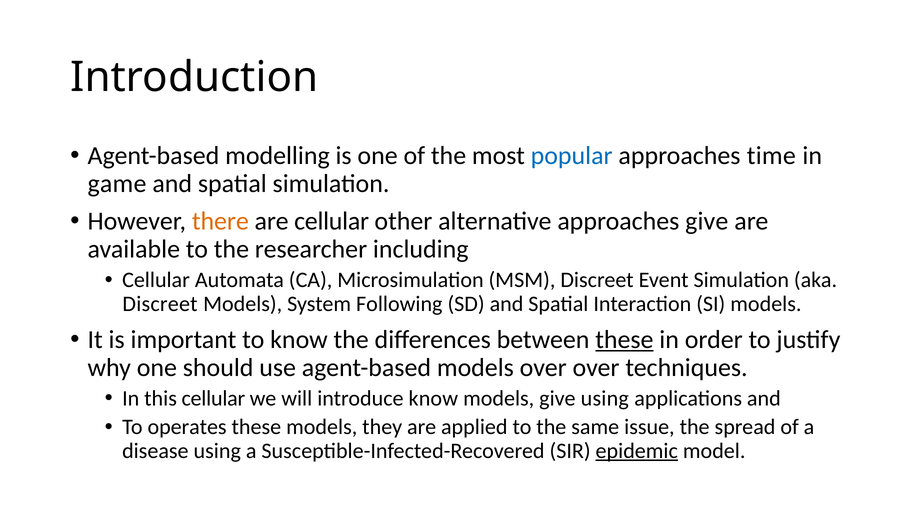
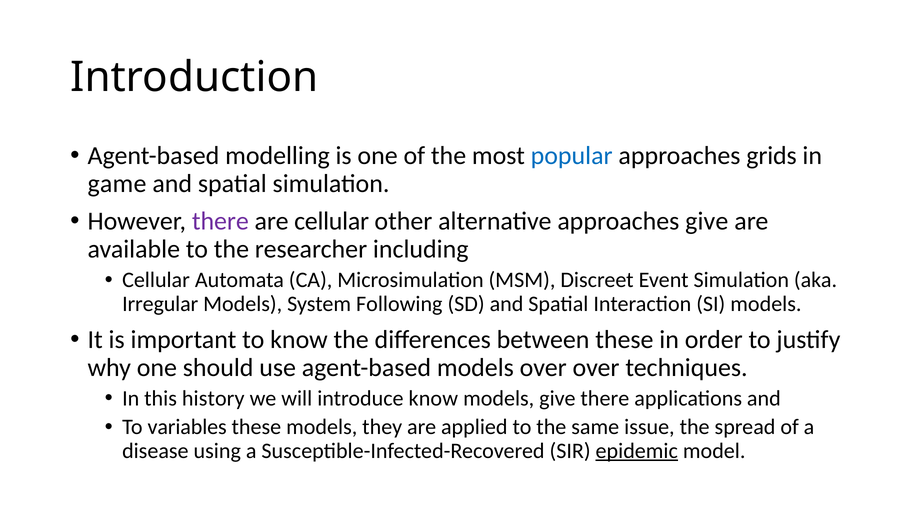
time: time -> grids (772, 155)
there colour: orange -> purple (220, 221)
Discreet: Discreet -> Irregular (160, 304)
these underline: present -> none (624, 339)
this cellular: cellular -> history (213, 398)
give using: using -> there (605, 398)
operates: operates -> variables (187, 427)
